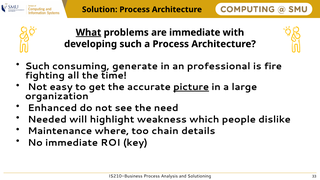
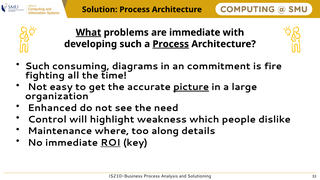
Process underline: none -> present (171, 44)
generate: generate -> diagrams (135, 66)
professional: professional -> commitment (219, 66)
Needed: Needed -> Control (47, 119)
chain: chain -> along (165, 131)
ROI underline: none -> present (111, 143)
